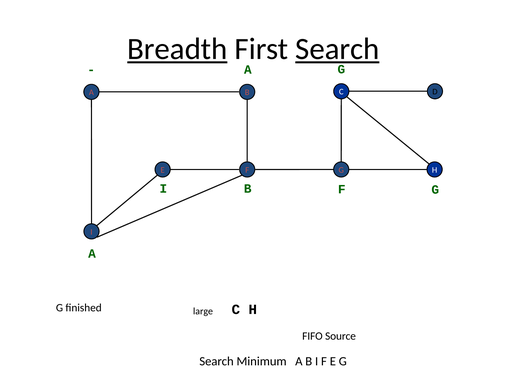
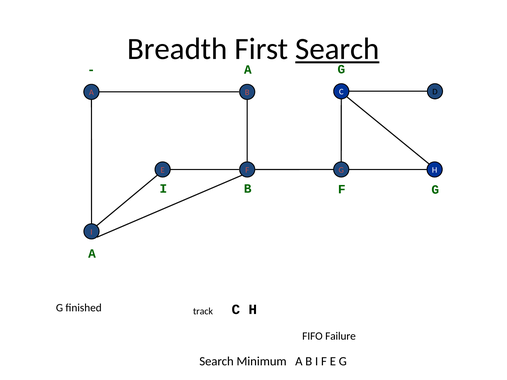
Breadth underline: present -> none (177, 49)
large: large -> track (203, 312)
Source: Source -> Failure (341, 336)
